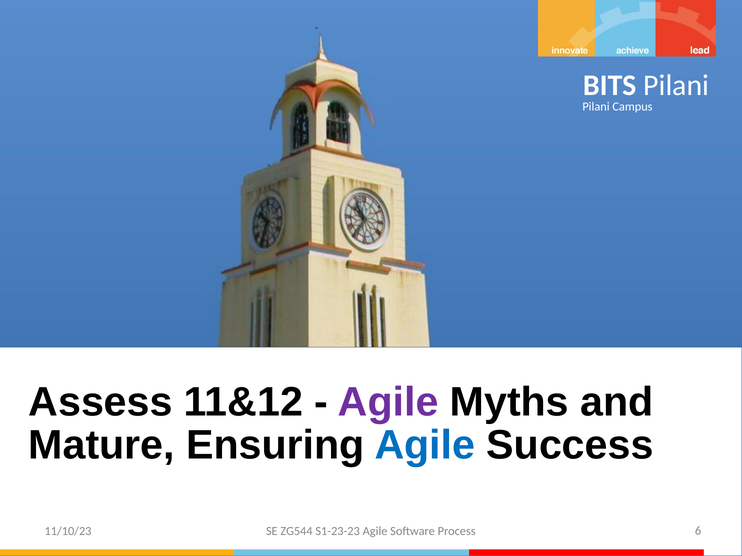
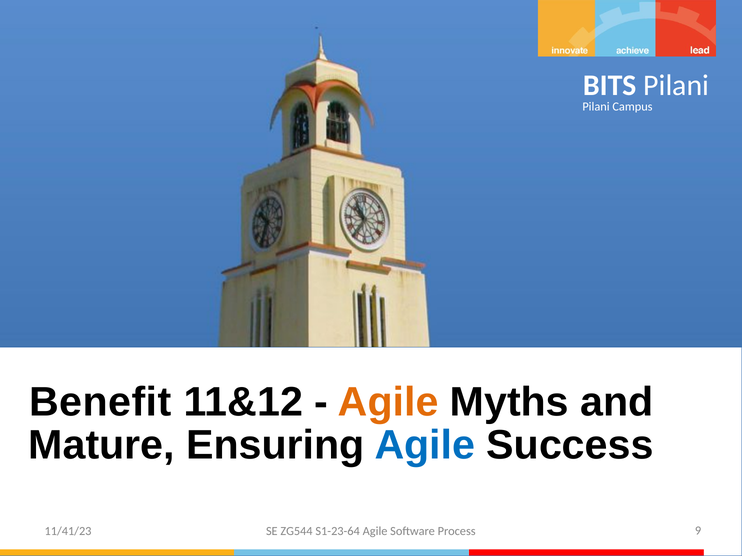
Assess: Assess -> Benefit (100, 402)
Agile colour: purple -> orange (388, 402)
11/10/23: 11/10/23 -> 11/41/23 (68, 531)
S1-23-23: S1-23-23 -> S1-23-64 (338, 531)
6: 6 -> 9 (698, 531)
